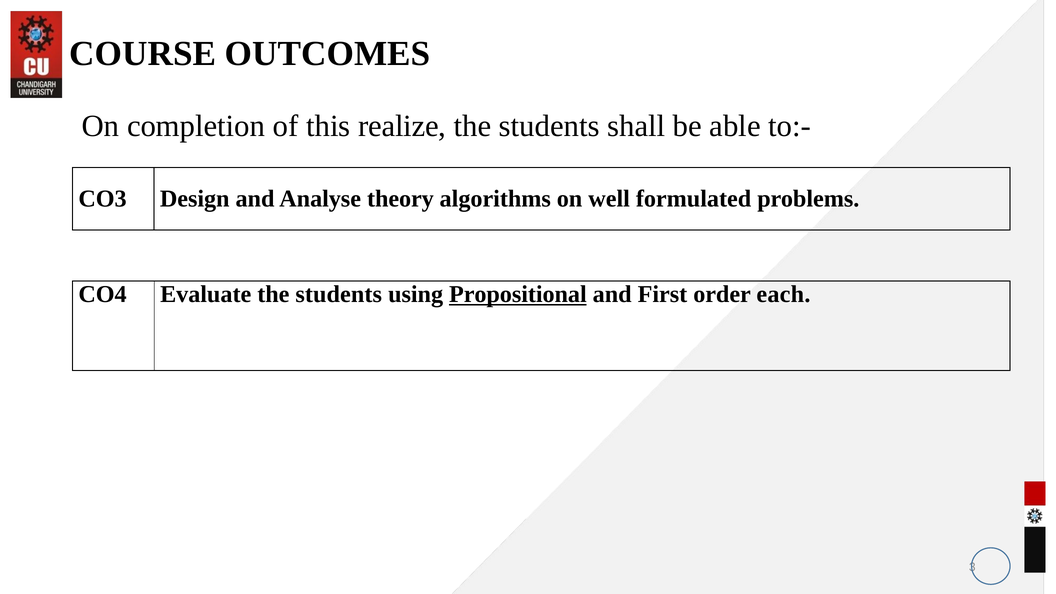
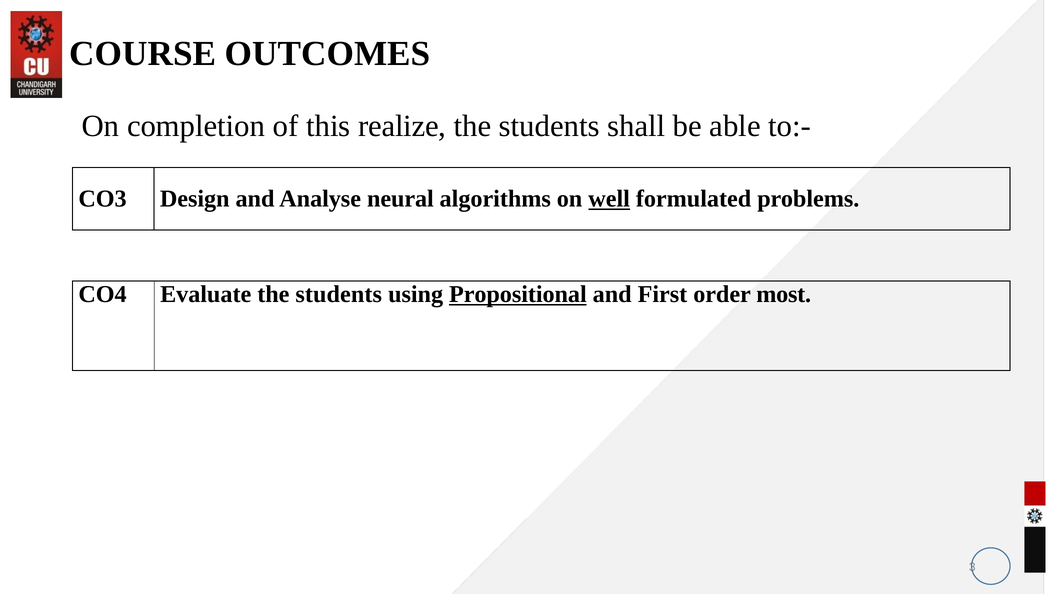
theory: theory -> neural (400, 199)
well underline: none -> present (609, 199)
each: each -> most (784, 294)
